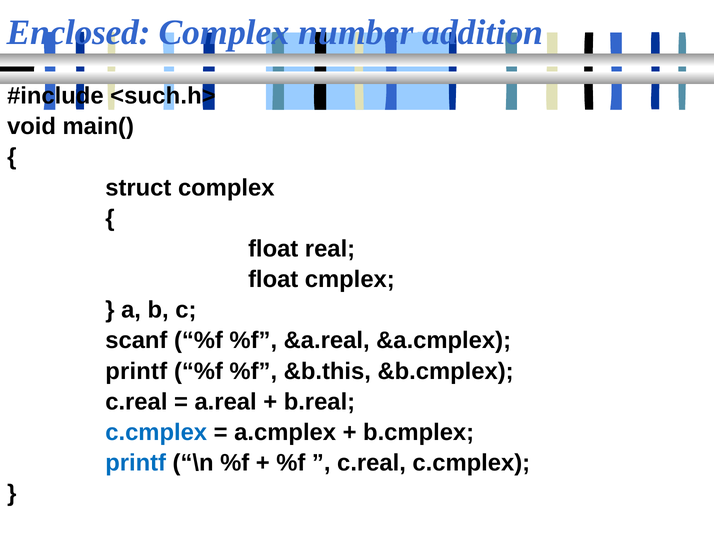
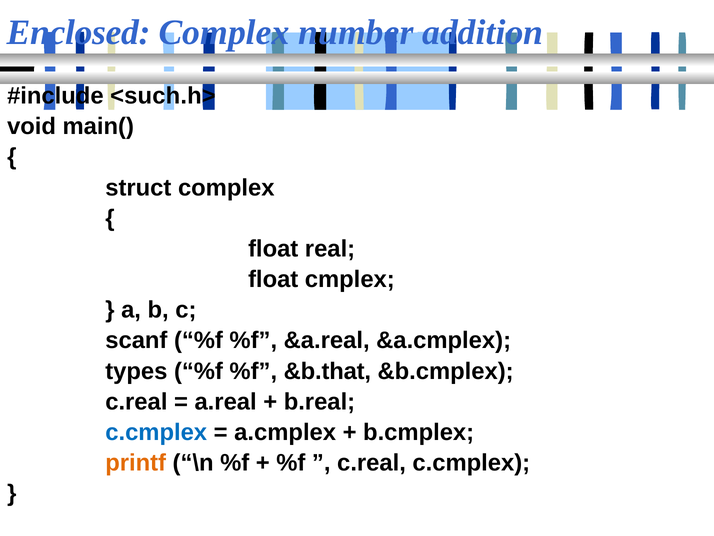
printf: printf -> types (136, 371)
&b.this: &b.this -> &b.that (327, 371)
printf colour: blue -> orange (136, 463)
